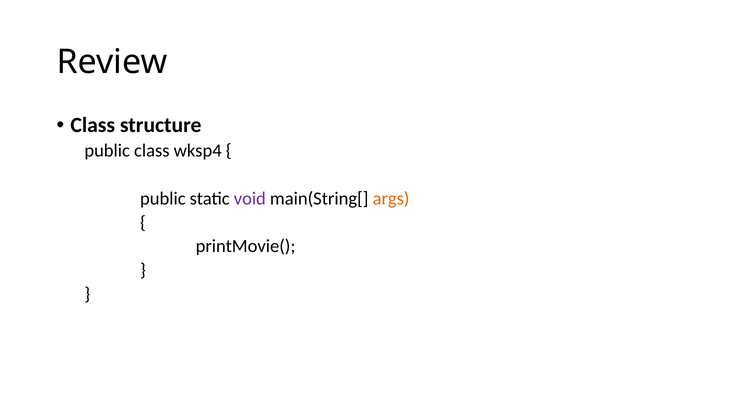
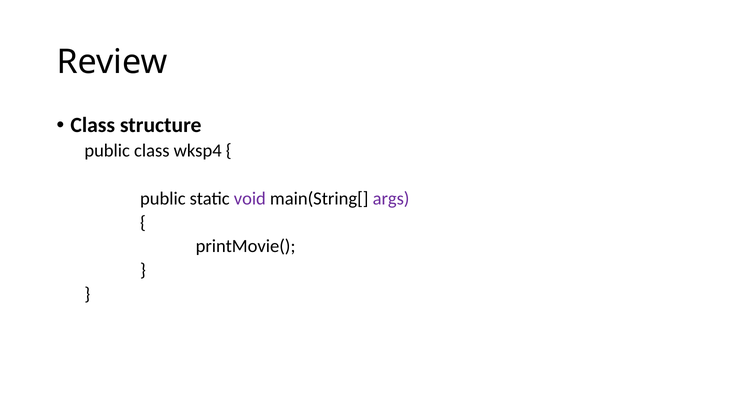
args colour: orange -> purple (391, 199)
